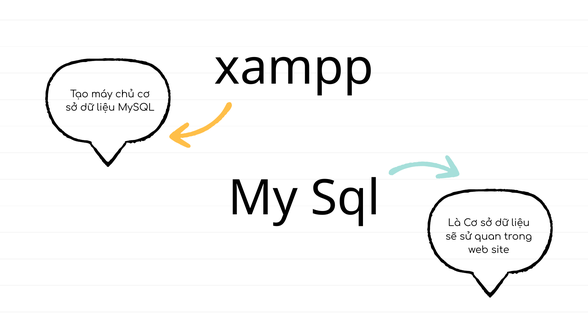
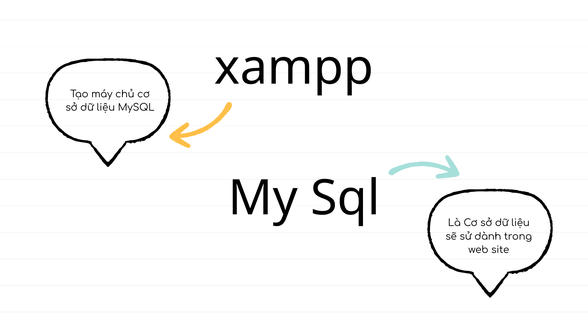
quan: quan -> dành (488, 236)
